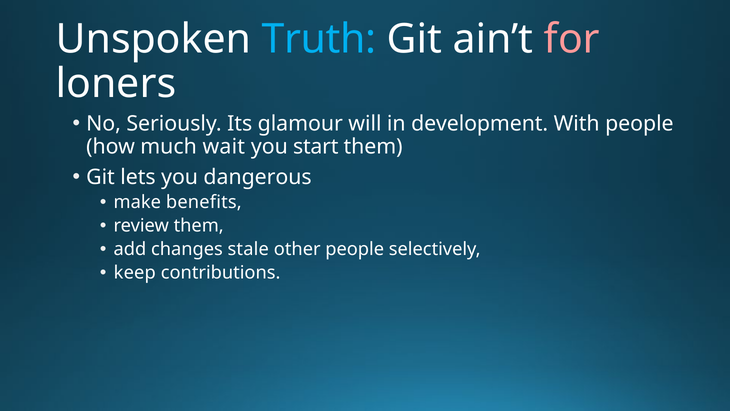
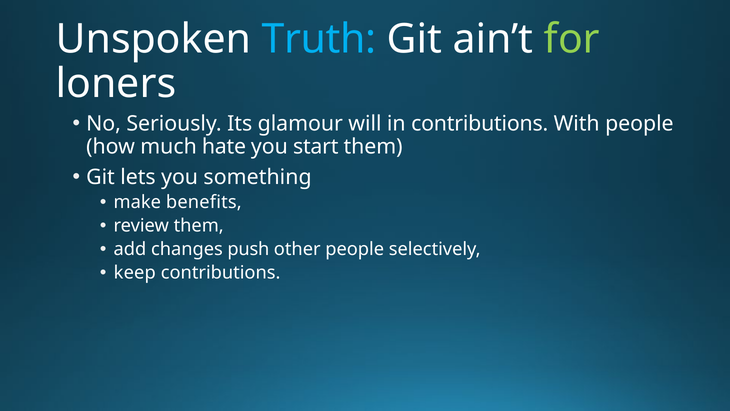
for colour: pink -> light green (572, 39)
in development: development -> contributions (480, 123)
wait: wait -> hate (224, 146)
dangerous: dangerous -> something (258, 177)
stale: stale -> push (248, 249)
